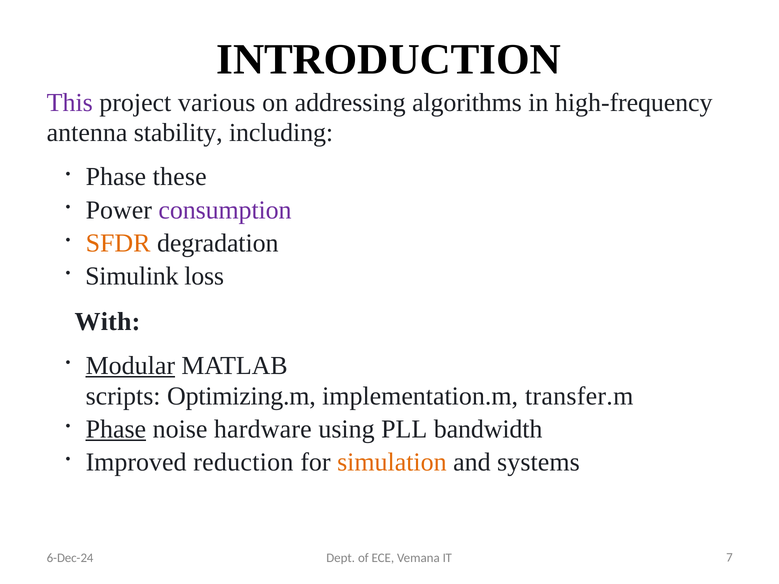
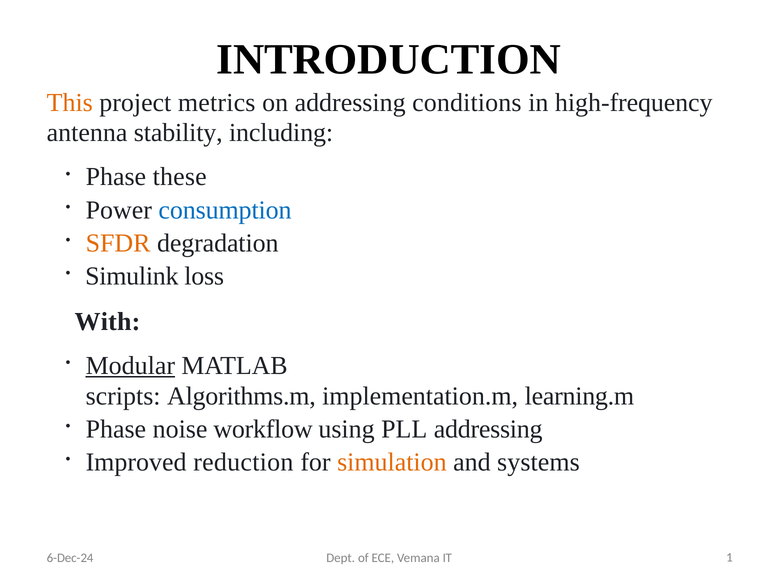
This colour: purple -> orange (70, 103)
various: various -> metrics (217, 103)
algorithms: algorithms -> conditions (467, 103)
consumption colour: purple -> blue (225, 210)
Optimizing.m: Optimizing.m -> Algorithms.m (241, 396)
transfer.m: transfer.m -> learning.m (579, 396)
Phase underline: present -> none (116, 429)
hardware: hardware -> workflow (263, 429)
PLL bandwidth: bandwidth -> addressing (488, 429)
7: 7 -> 1 (729, 558)
